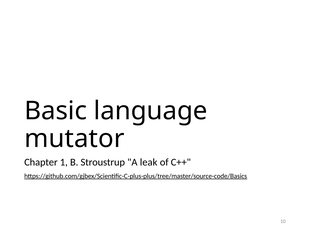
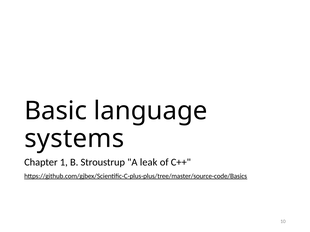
mutator: mutator -> systems (74, 139)
